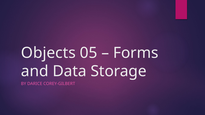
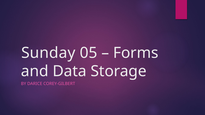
Objects: Objects -> Sunday (48, 53)
